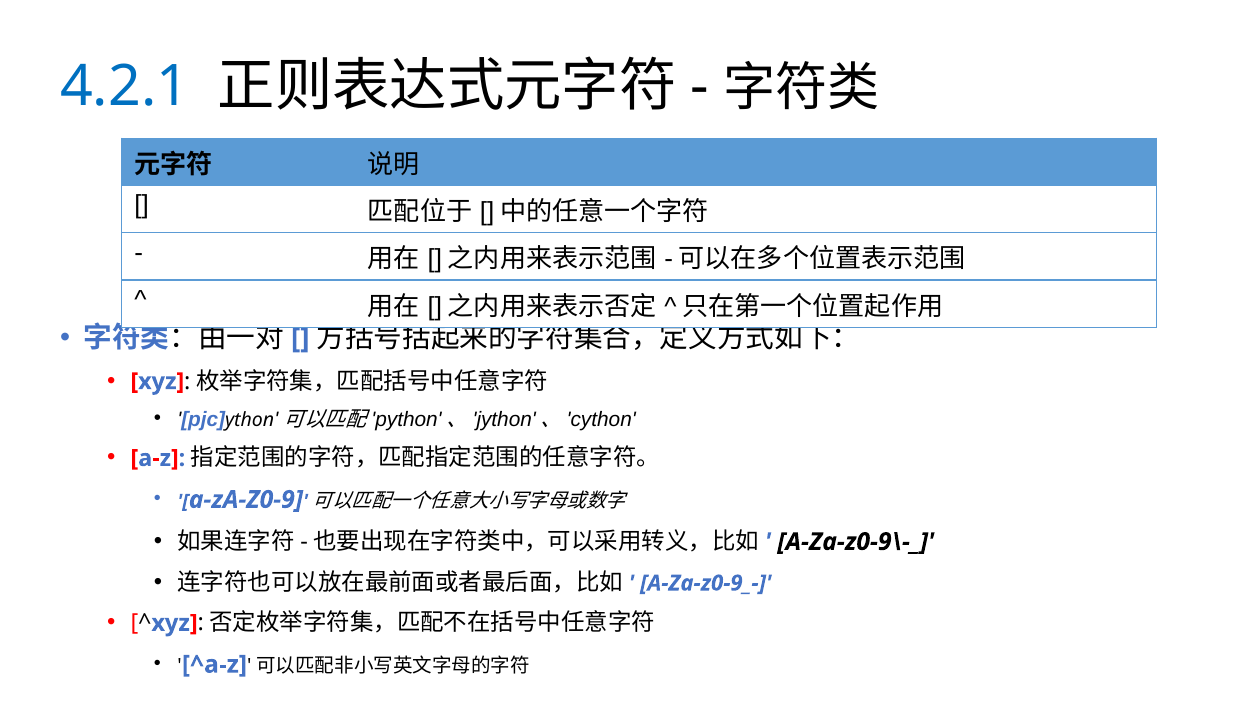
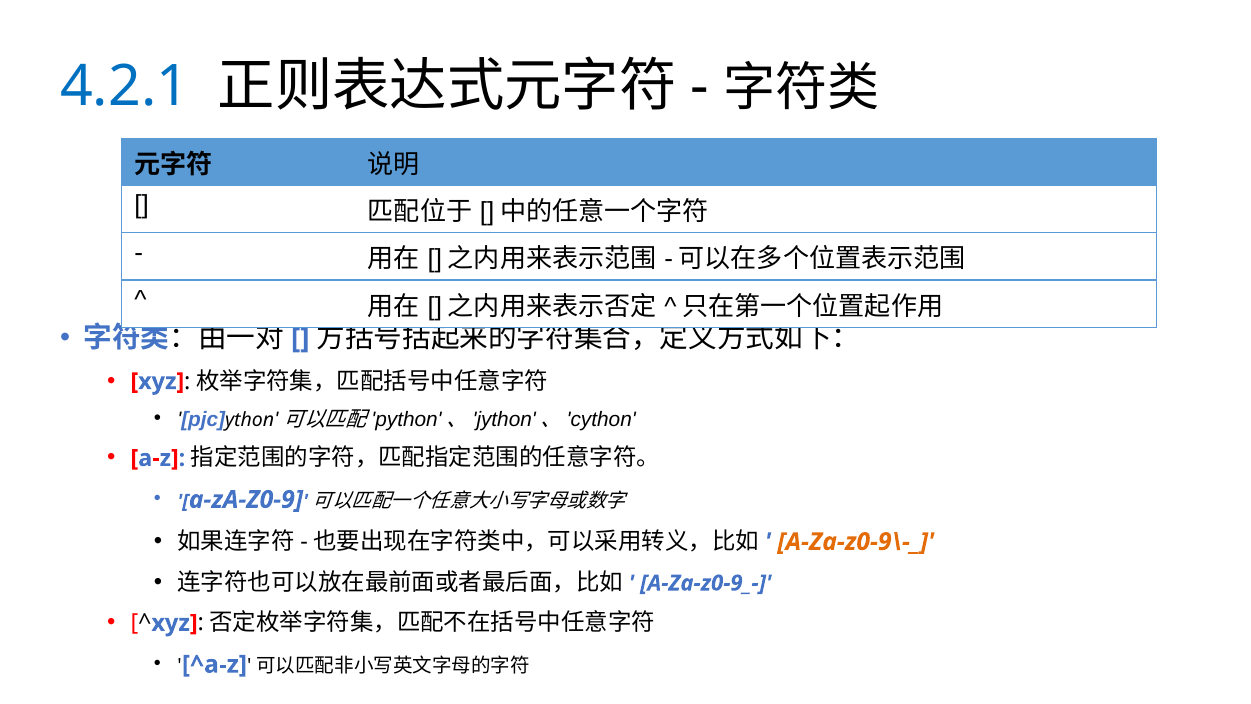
A-Za-z0-9\-_ colour: black -> orange (856, 542)
